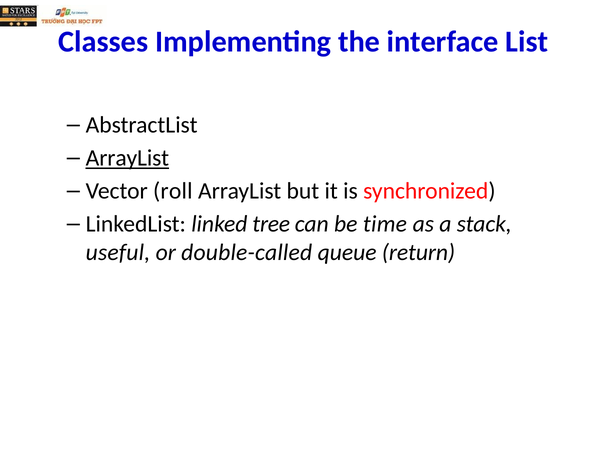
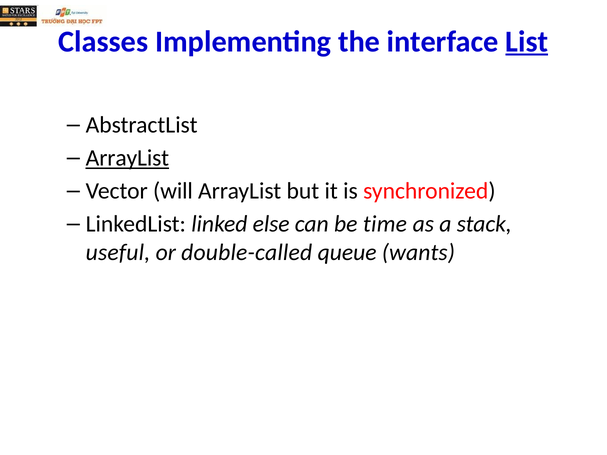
List underline: none -> present (527, 42)
roll: roll -> will (173, 191)
tree: tree -> else (271, 224)
return: return -> wants (418, 253)
